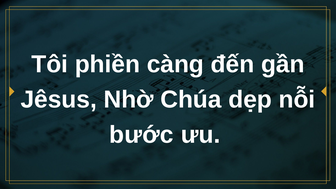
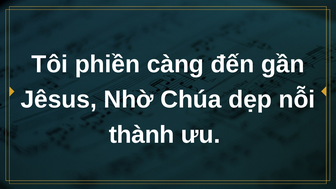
bước: bước -> thành (142, 135)
